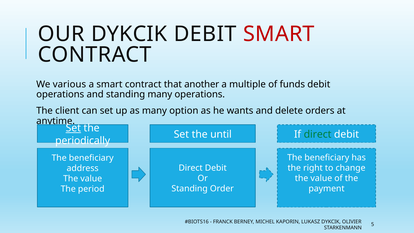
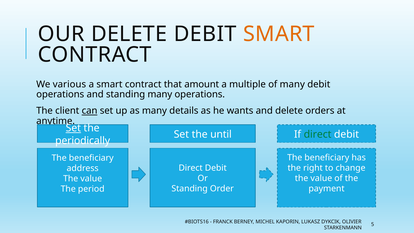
OUR DYKCIK: DYKCIK -> DELETE (129, 34)
SMART colour: red -> orange (279, 34)
another: another -> amount (202, 84)
of funds: funds -> many (292, 84)
can underline: none -> present (90, 111)
option: option -> details (184, 111)
